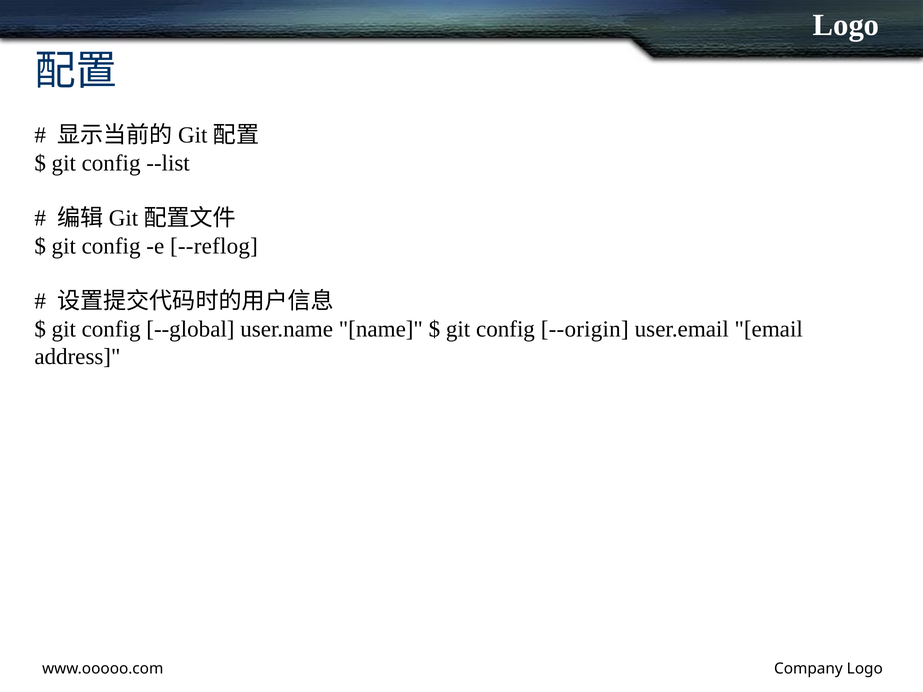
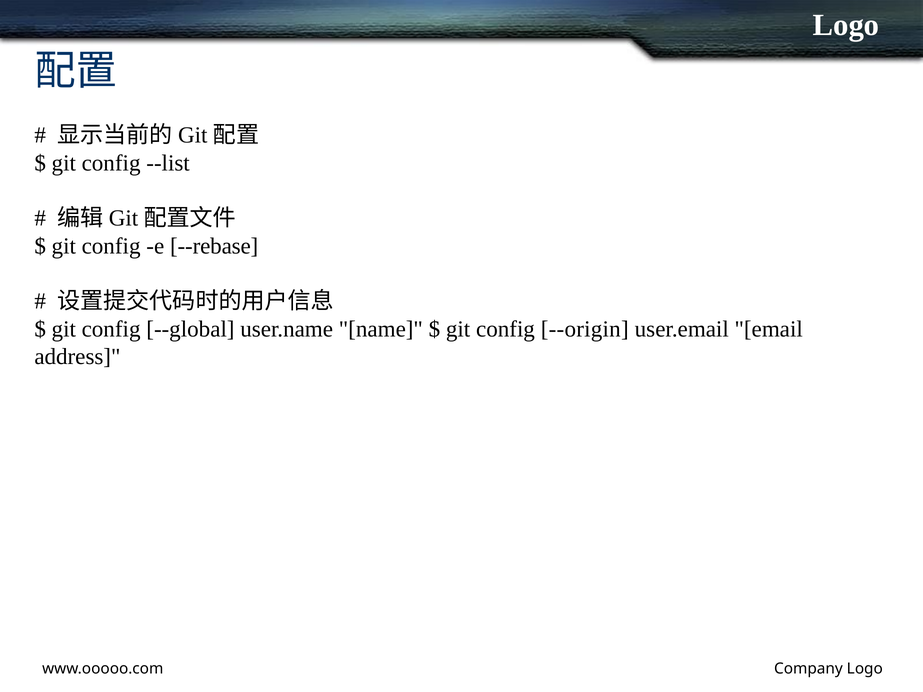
--reflog: --reflog -> --rebase (214, 246)
